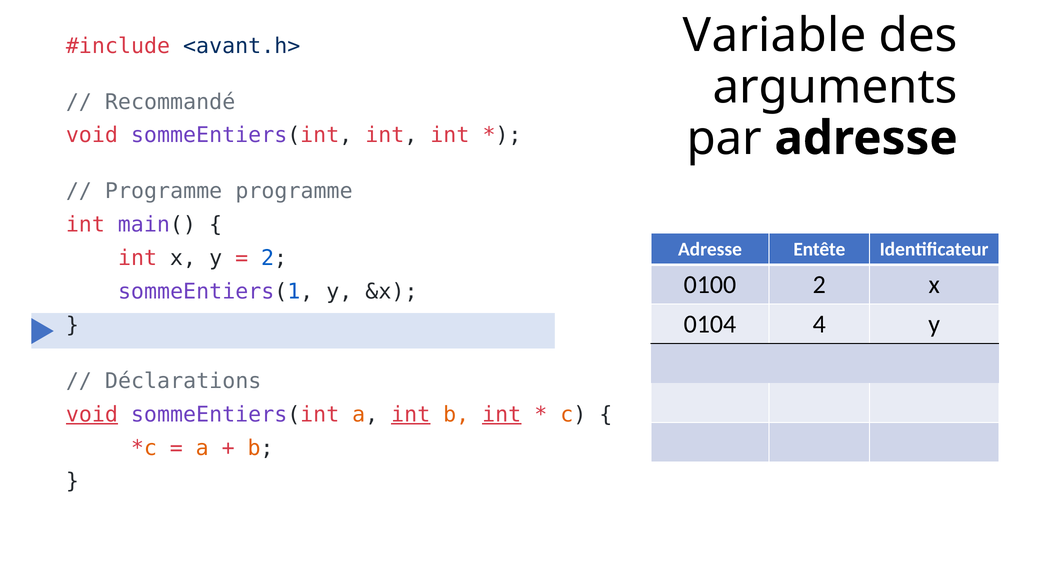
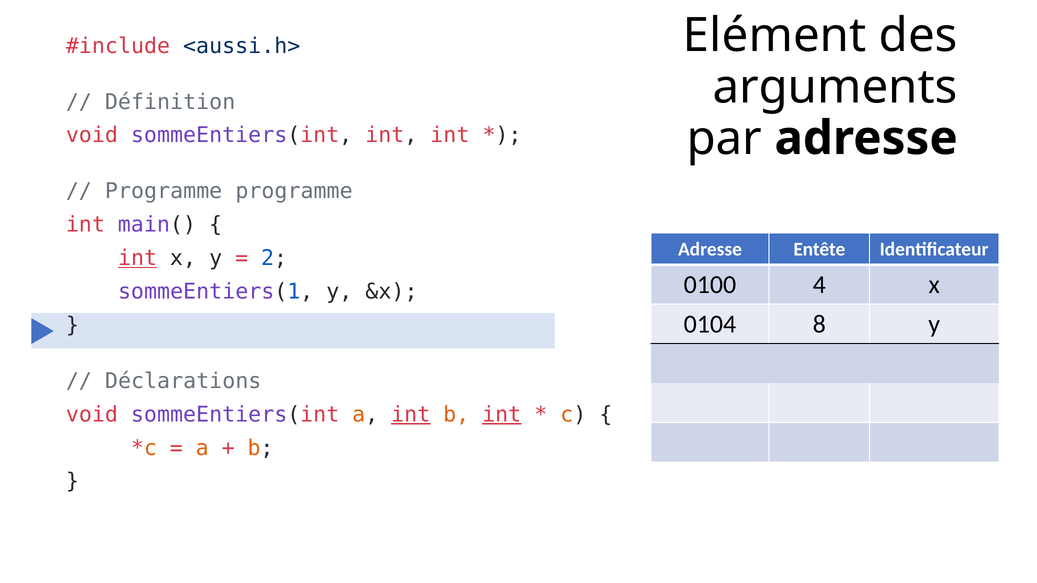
Variable: Variable -> Elément (775, 36)
<avant.h>: <avant.h> -> <aussi.h> (242, 46)
Recommandé: Recommandé -> Définition (170, 102)
int underline: none -> present (138, 258)
0100 2: 2 -> 4 (819, 285)
4: 4 -> 8 (819, 324)
void underline: present -> none (92, 415)
